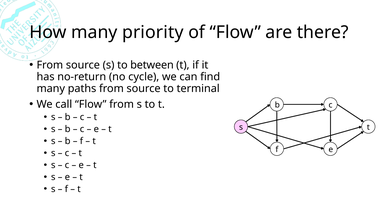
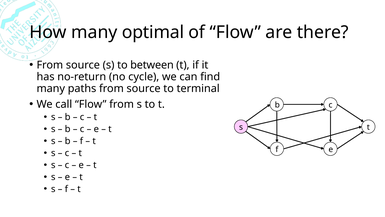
priority: priority -> optimal (153, 32)
